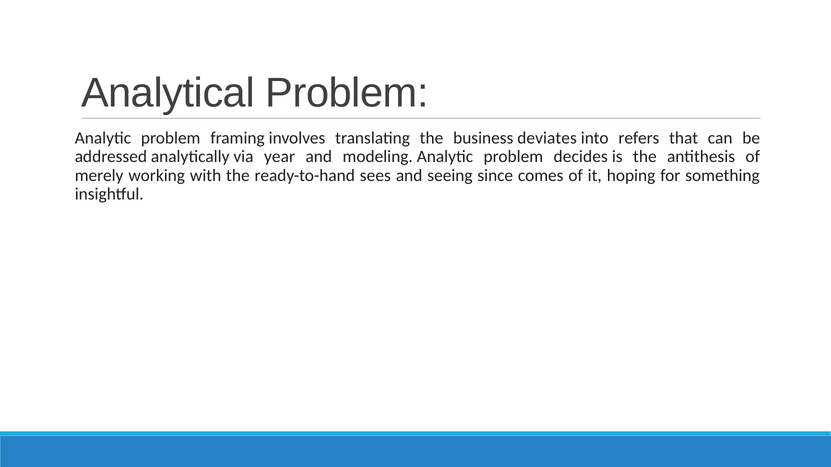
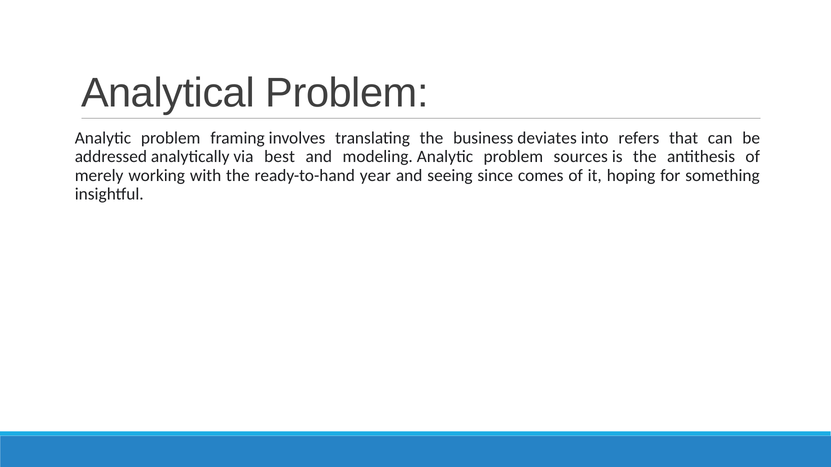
year: year -> best (280, 157)
decides: decides -> sources (581, 157)
sees: sees -> year (375, 176)
